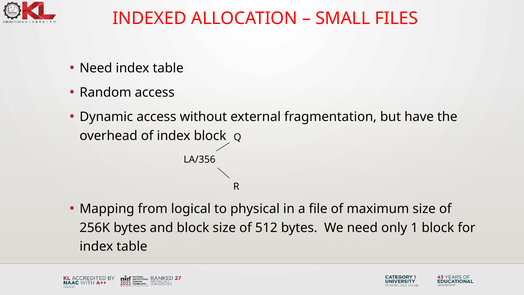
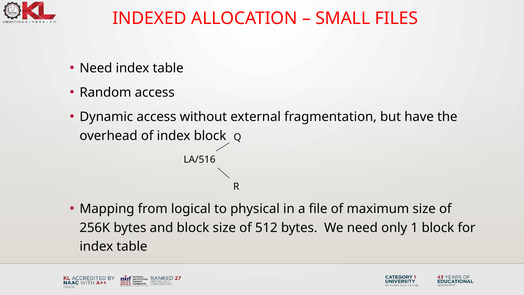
LA/356: LA/356 -> LA/516 (200, 159)
